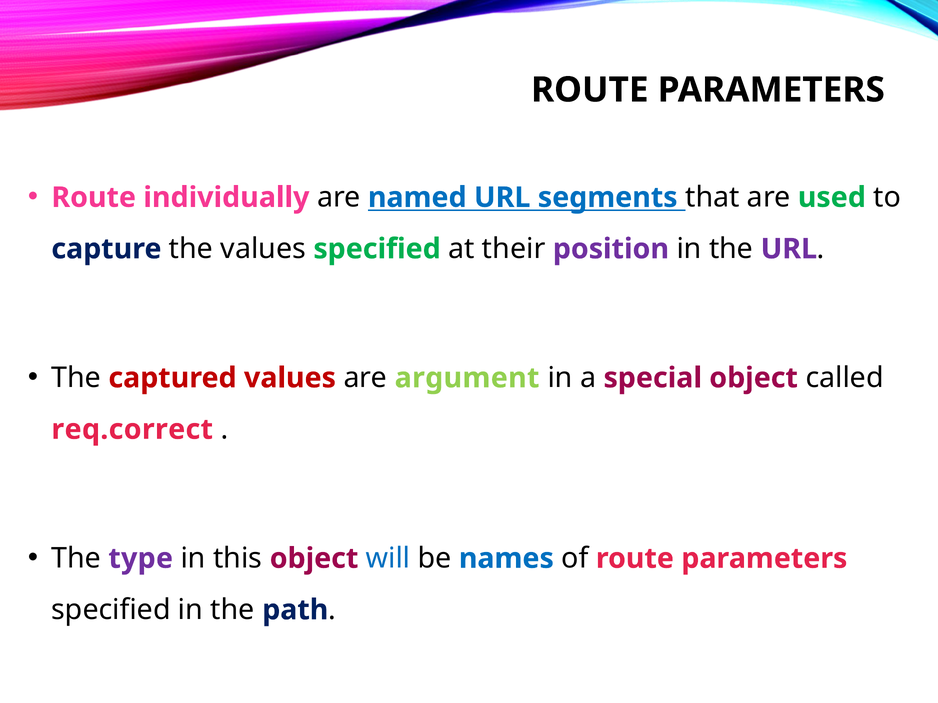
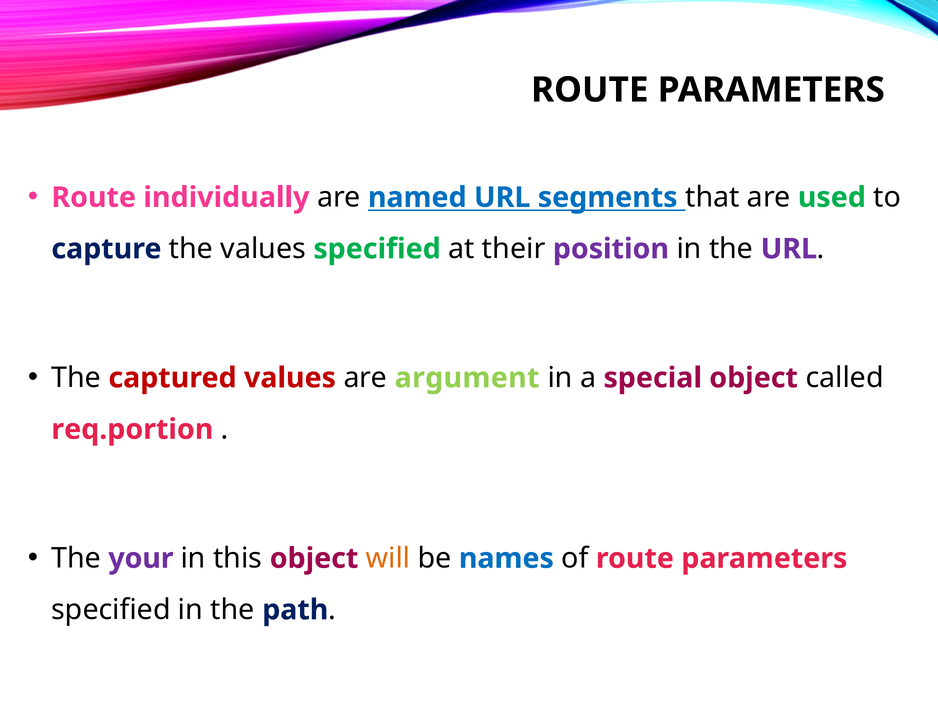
req.correct: req.correct -> req.portion (132, 430)
type: type -> your (141, 559)
will colour: blue -> orange (388, 559)
